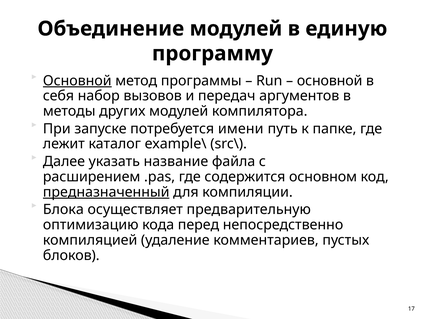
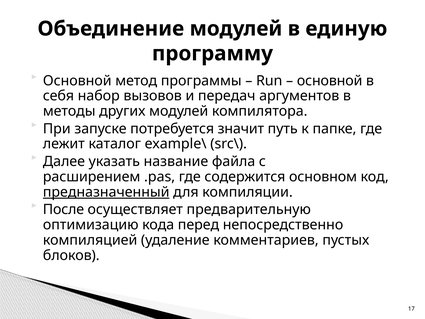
Основной underline: present -> none (77, 81)
имени: имени -> значит (241, 129)
Блока: Блока -> После (63, 209)
